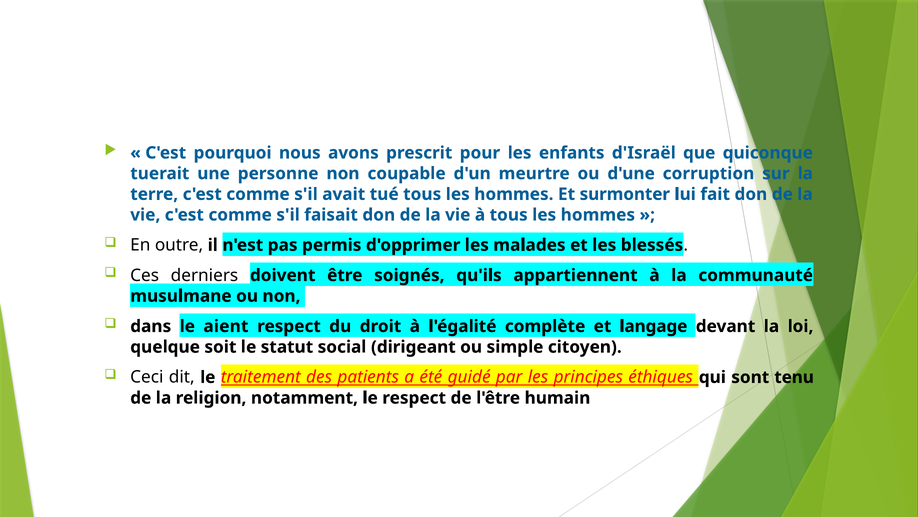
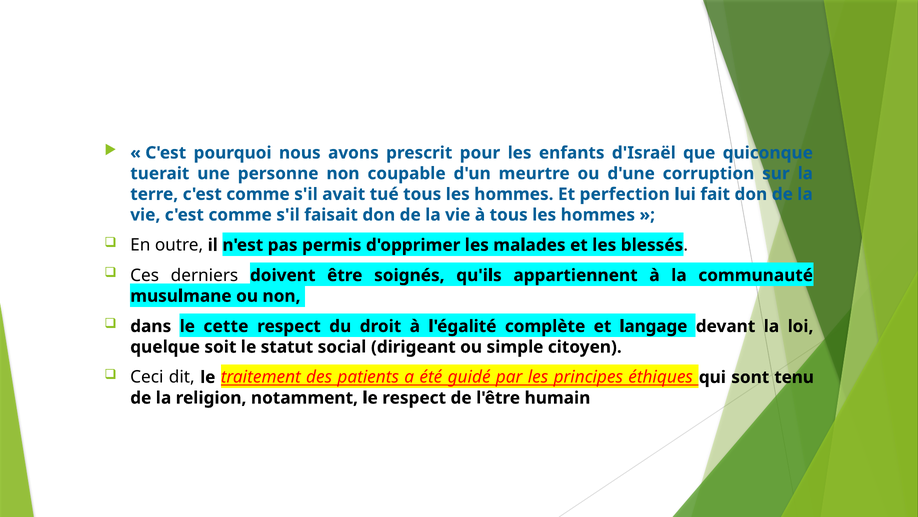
surmonter: surmonter -> perfection (625, 194)
aient: aient -> cette (226, 326)
